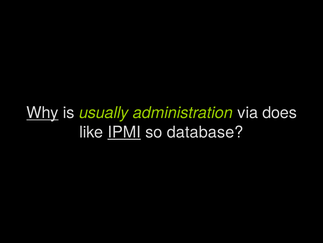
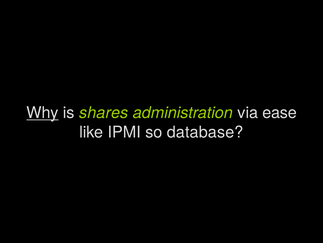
usually: usually -> shares (104, 113)
does: does -> ease (280, 113)
IPMI underline: present -> none (124, 132)
